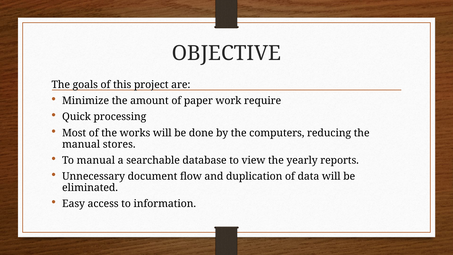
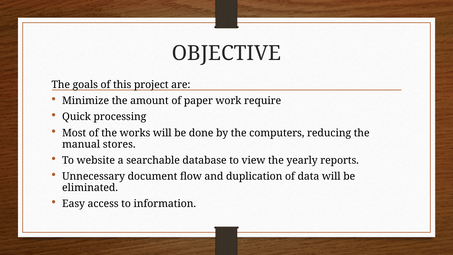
To manual: manual -> website (96, 160)
